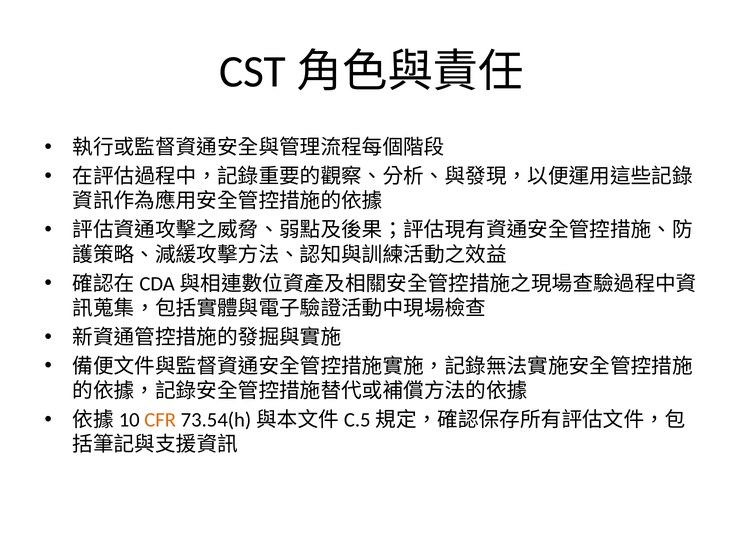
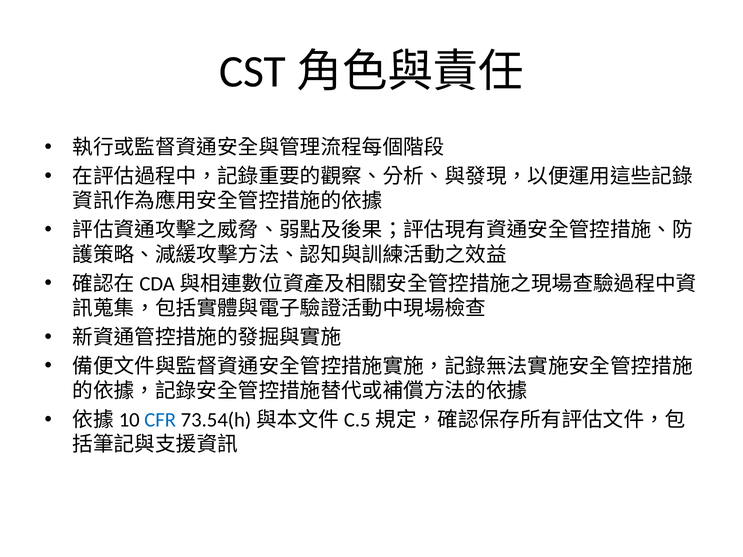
CFR colour: orange -> blue (160, 420)
